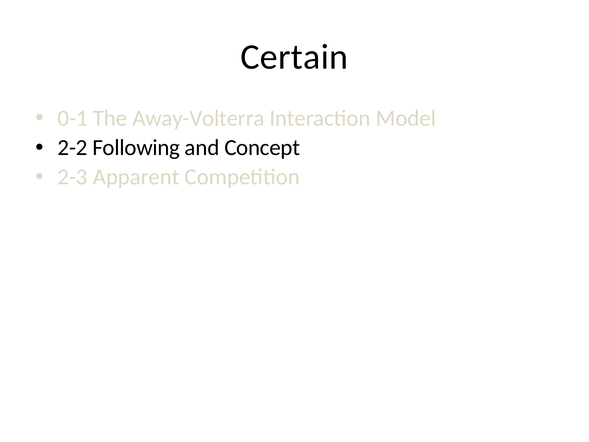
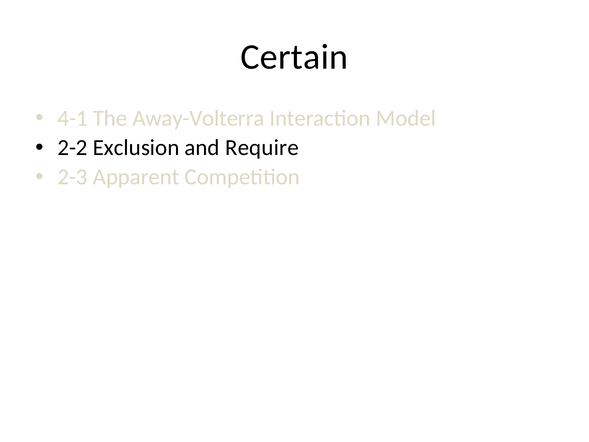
0-1: 0-1 -> 4-1 (73, 118)
Following: Following -> Exclusion (136, 148)
Concept: Concept -> Require (262, 148)
